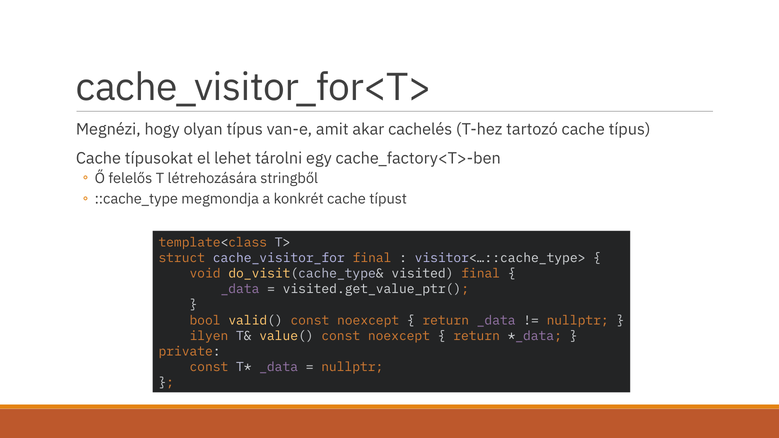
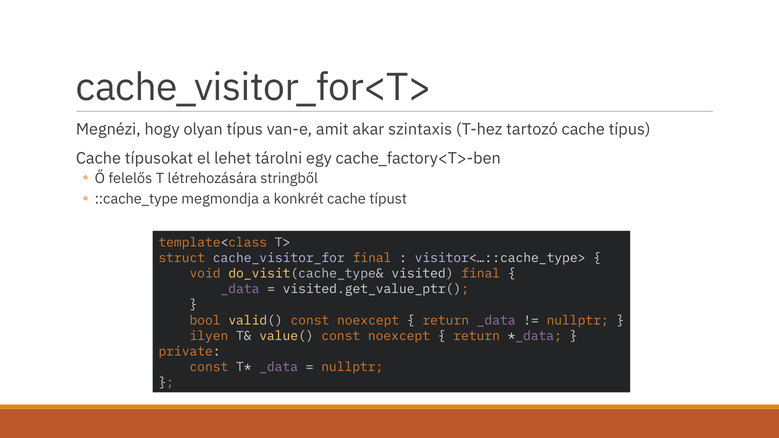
cachelés: cachelés -> szintaxis (420, 130)
